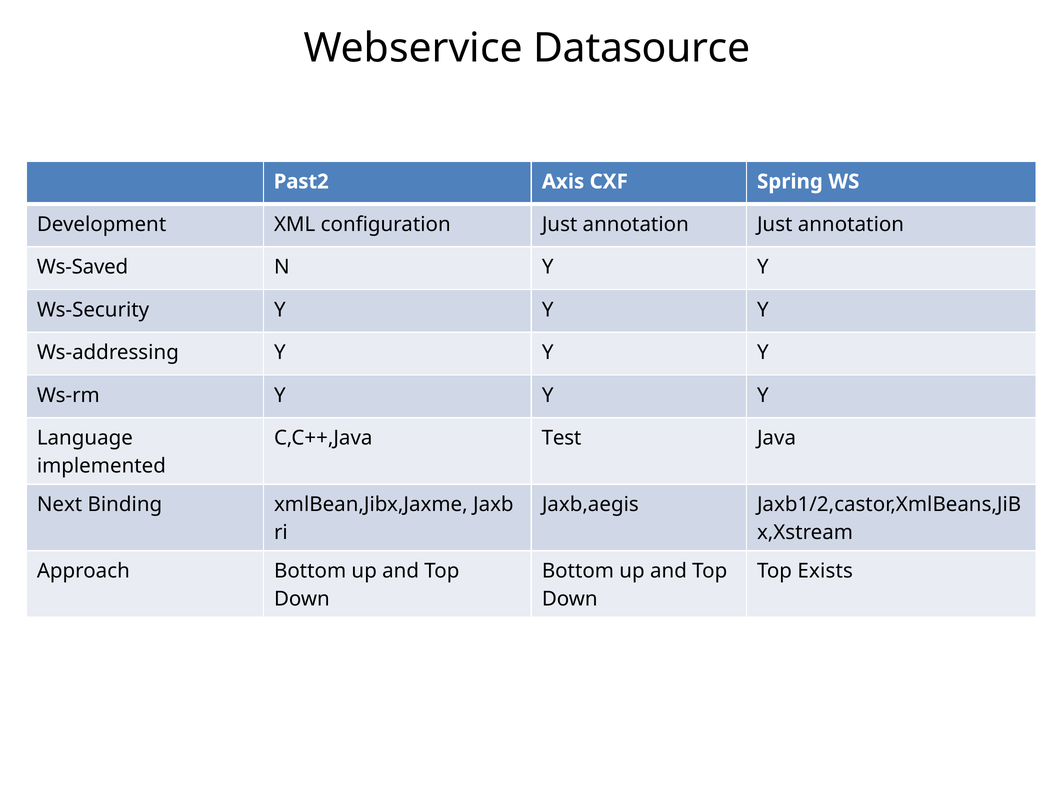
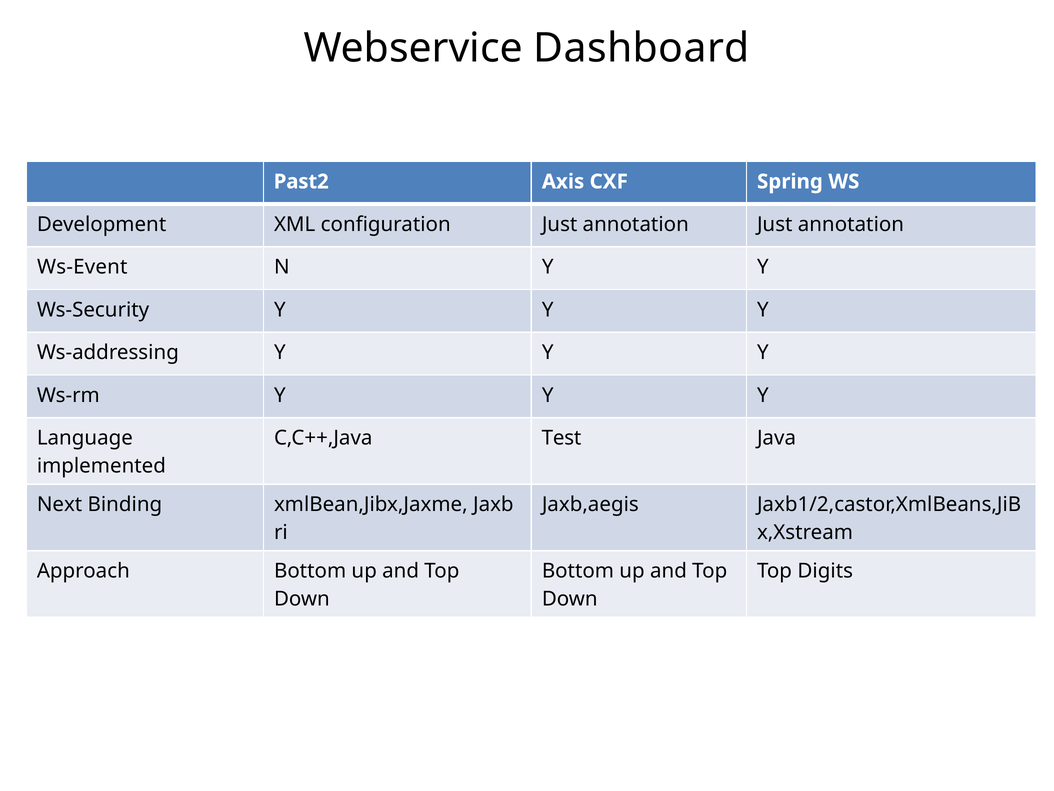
Datasource: Datasource -> Dashboard (641, 48)
Ws-Saved: Ws-Saved -> Ws-Event (82, 267)
Exists: Exists -> Digits (825, 571)
